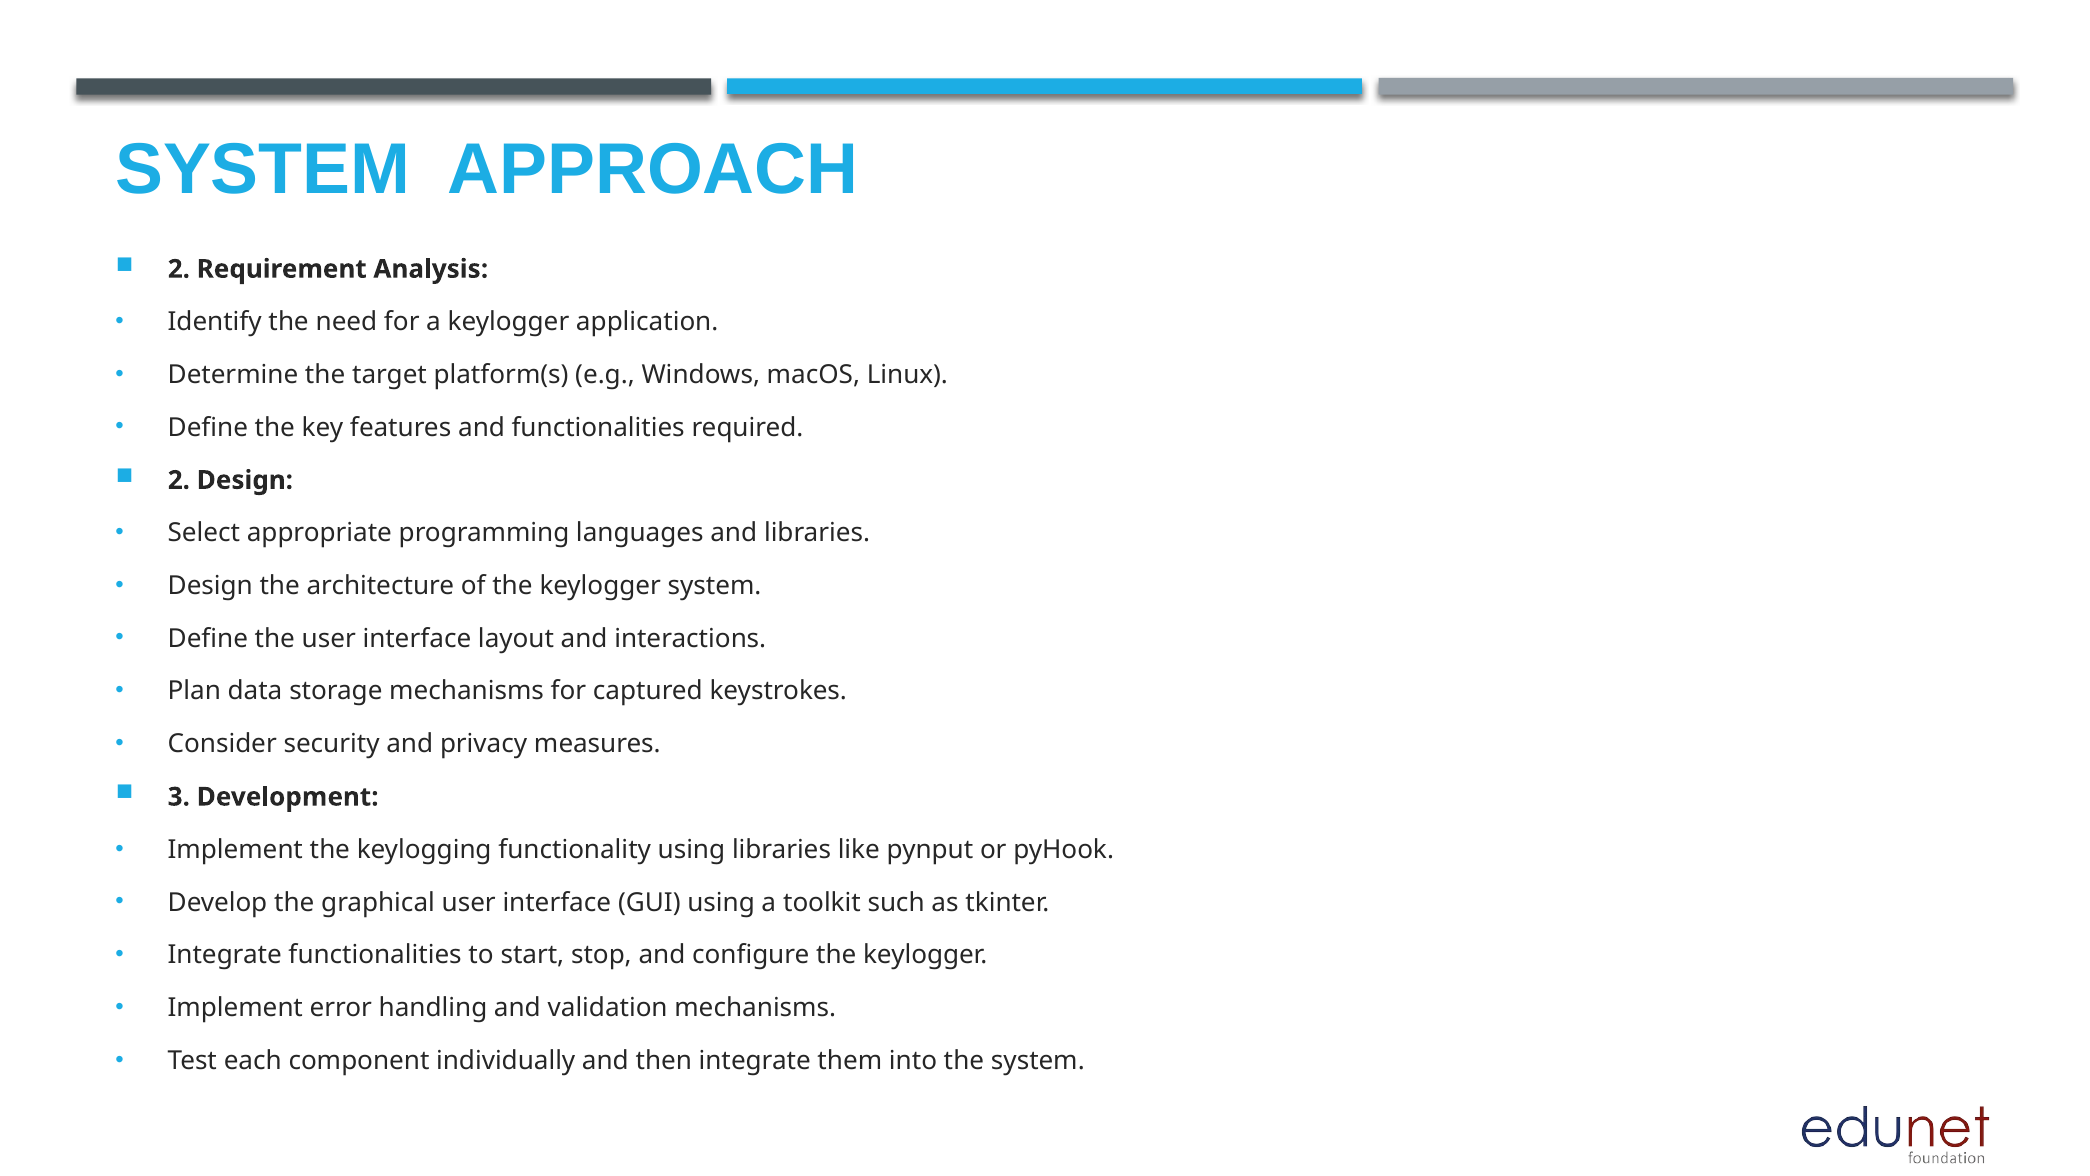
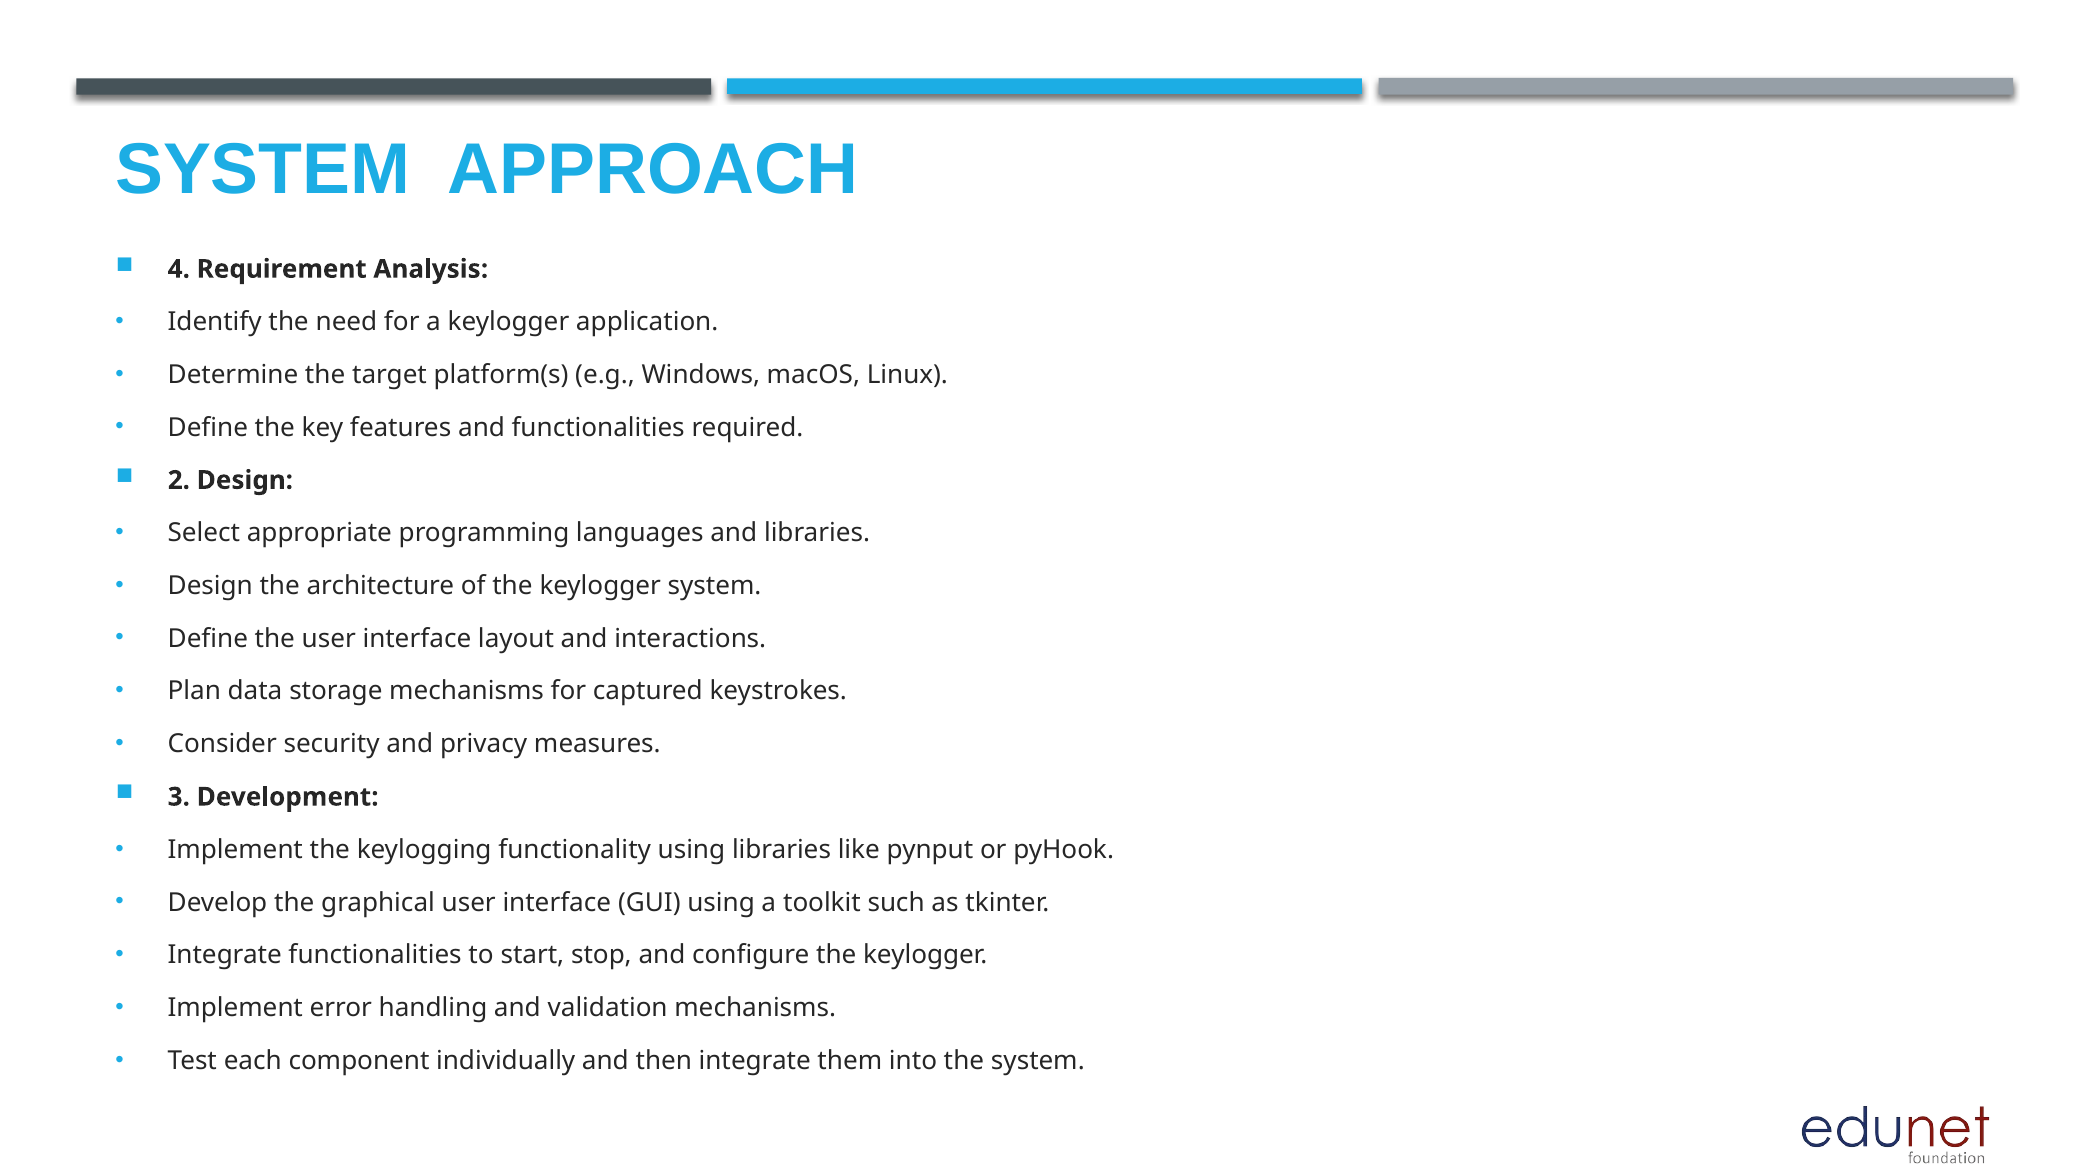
2: 2 -> 4 (179, 269)
